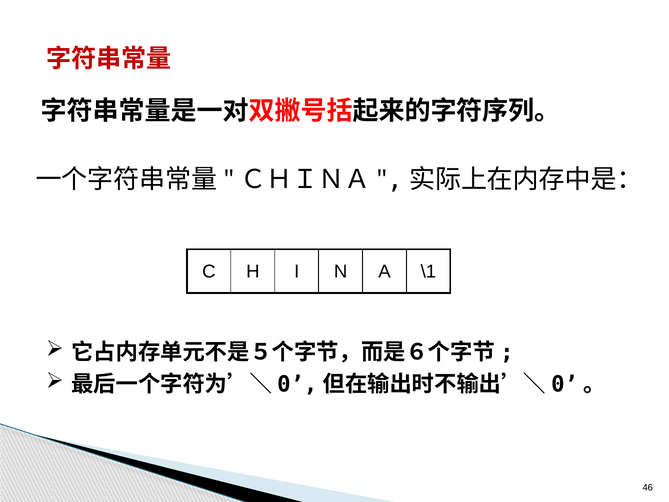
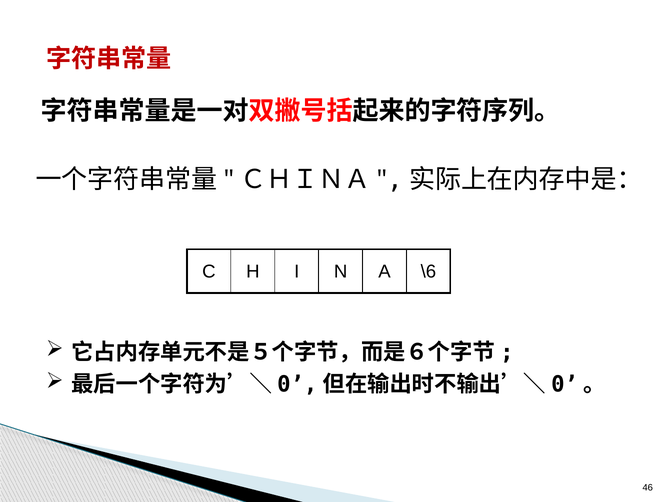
\1: \1 -> \6 (428, 271)
